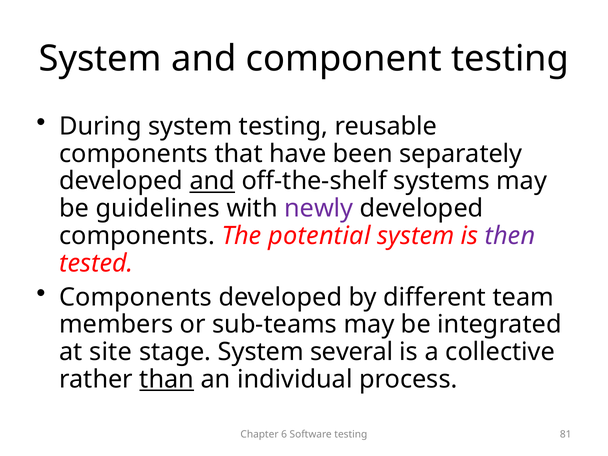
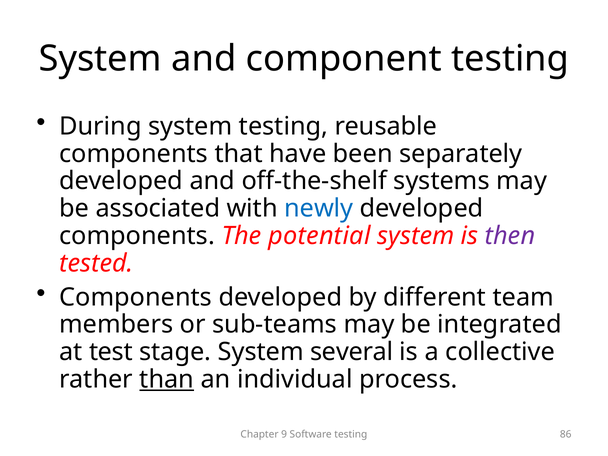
and underline: present -> none (212, 181)
guidelines: guidelines -> associated (158, 208)
newly colour: purple -> blue (319, 208)
site: site -> test (111, 352)
6: 6 -> 9 (284, 435)
81: 81 -> 86 (566, 435)
